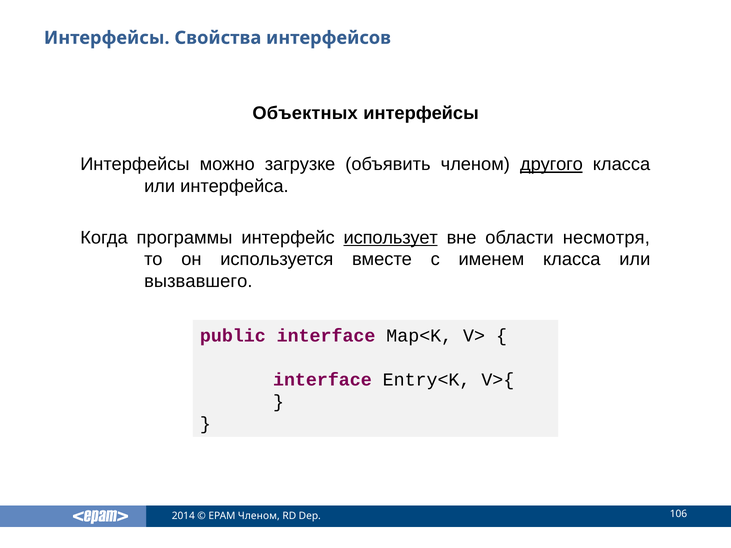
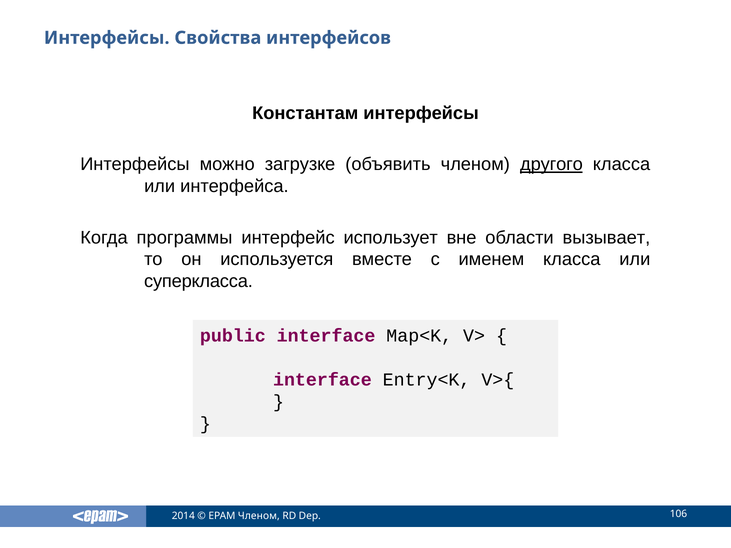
Объектных: Объектных -> Константам (305, 113)
использует underline: present -> none (391, 238)
несмотря: несмотря -> вызывает (606, 238)
вызвавшего: вызвавшего -> суперкласса (198, 281)
